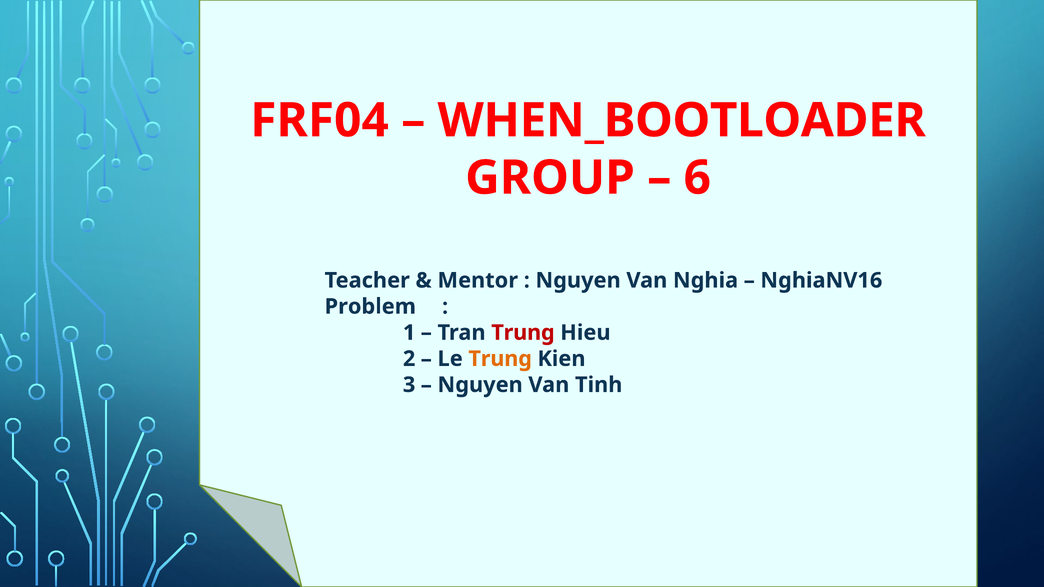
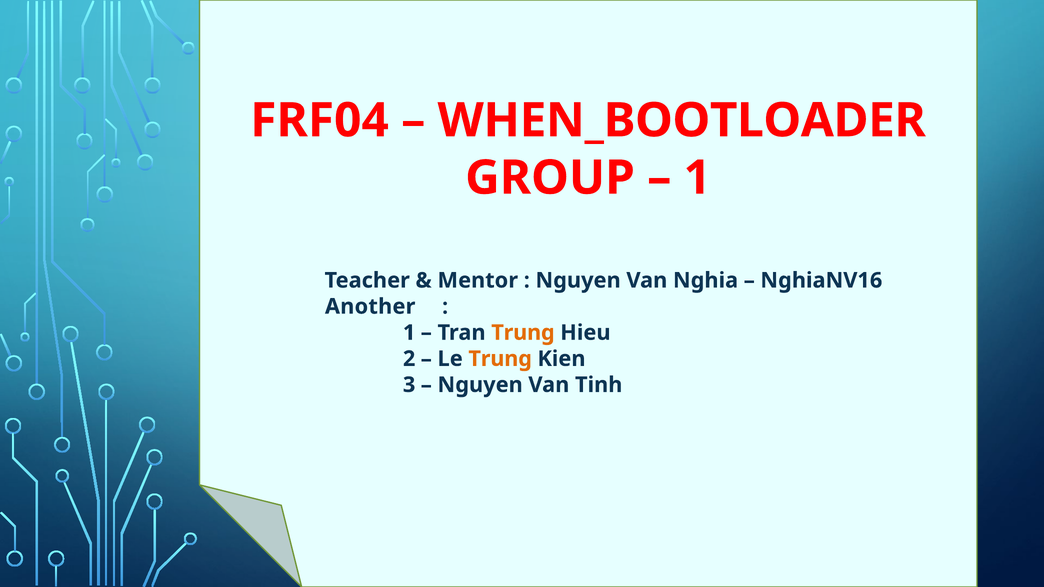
6: 6 -> 1 (697, 178)
Problem: Problem -> Another (370, 307)
Trung colour: red -> orange (523, 333)
